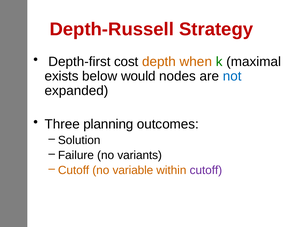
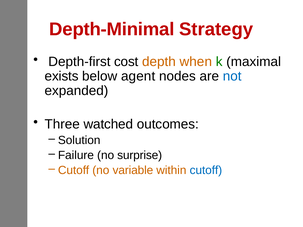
Depth-Russell: Depth-Russell -> Depth-Minimal (112, 29)
would: would -> agent (138, 76)
planning: planning -> watched (108, 124)
variants: variants -> surprise (140, 155)
cutoff colour: purple -> blue (206, 170)
